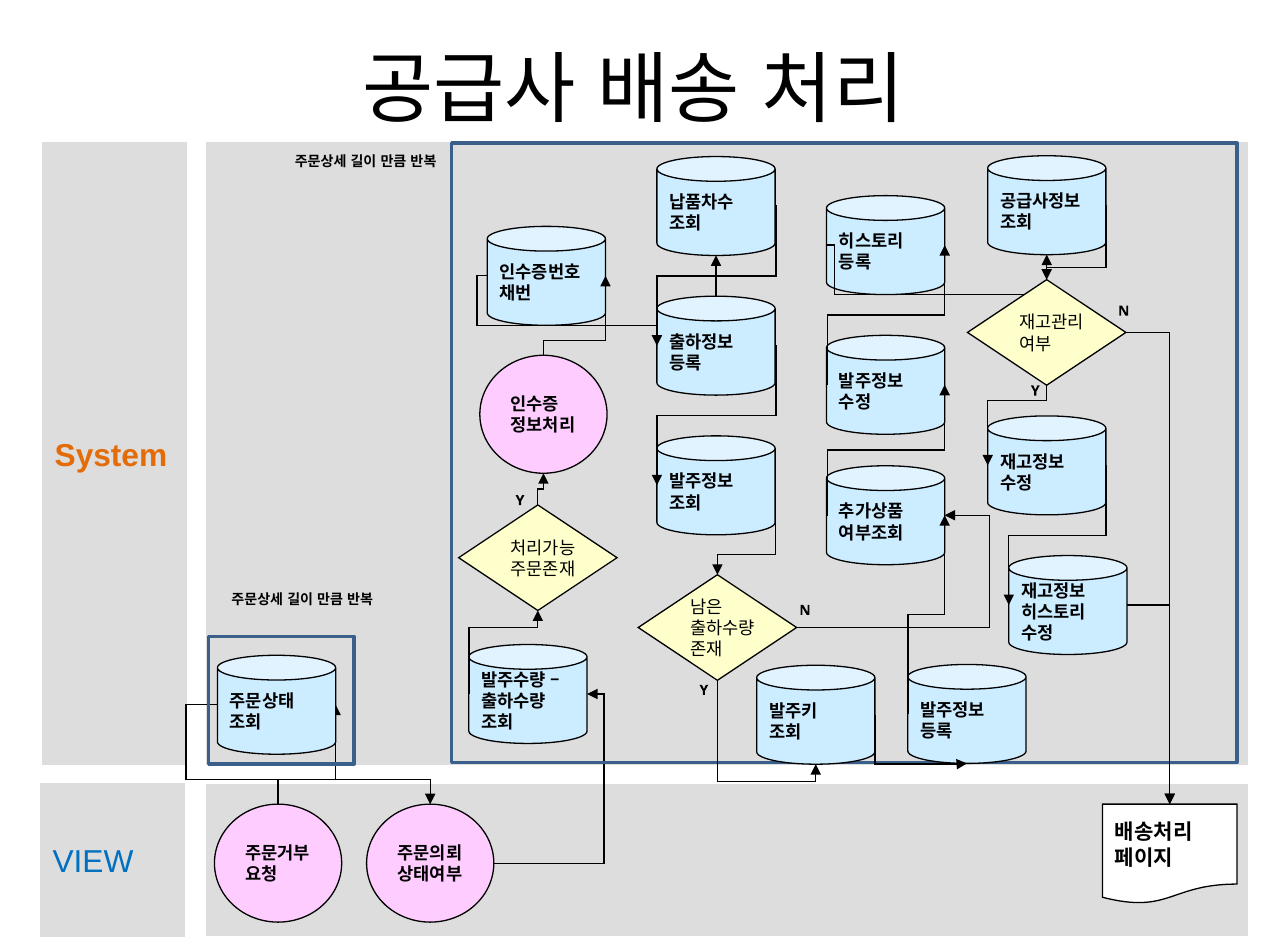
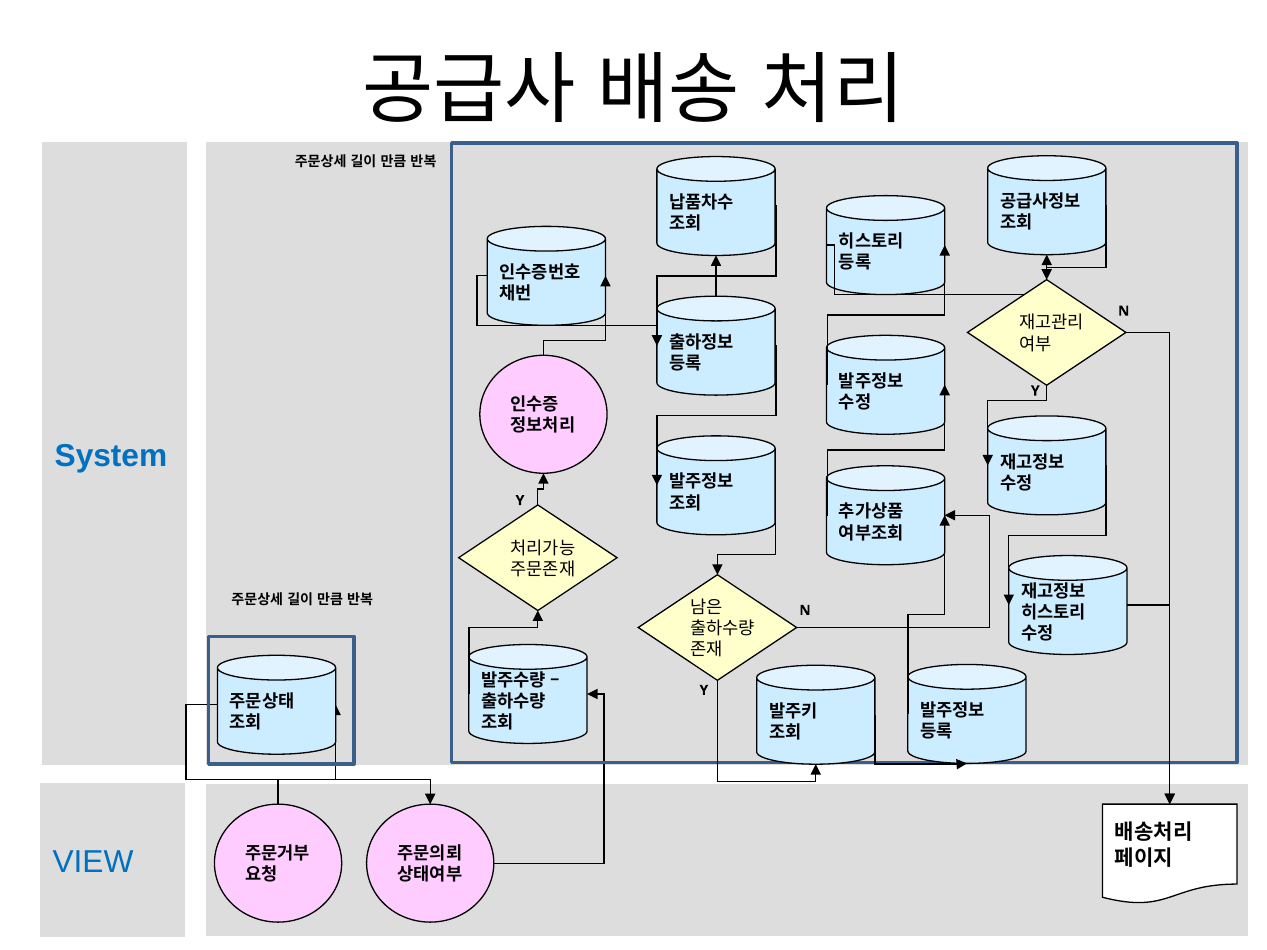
System colour: orange -> blue (111, 456)
